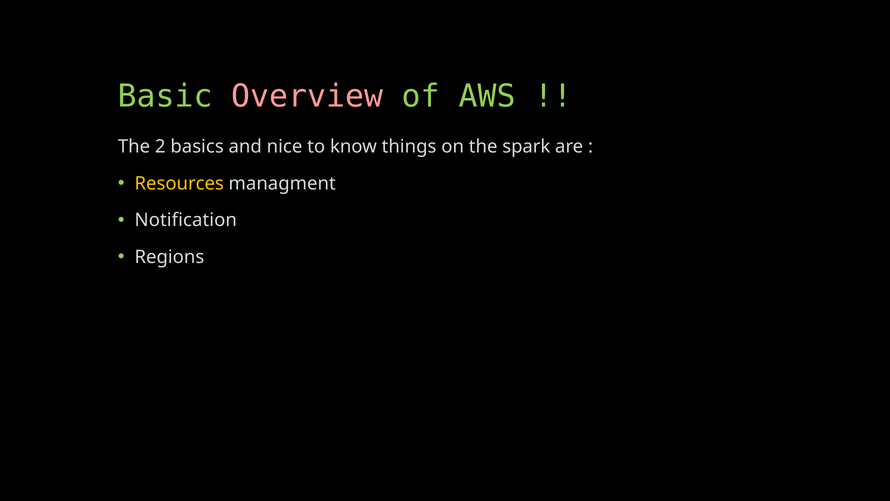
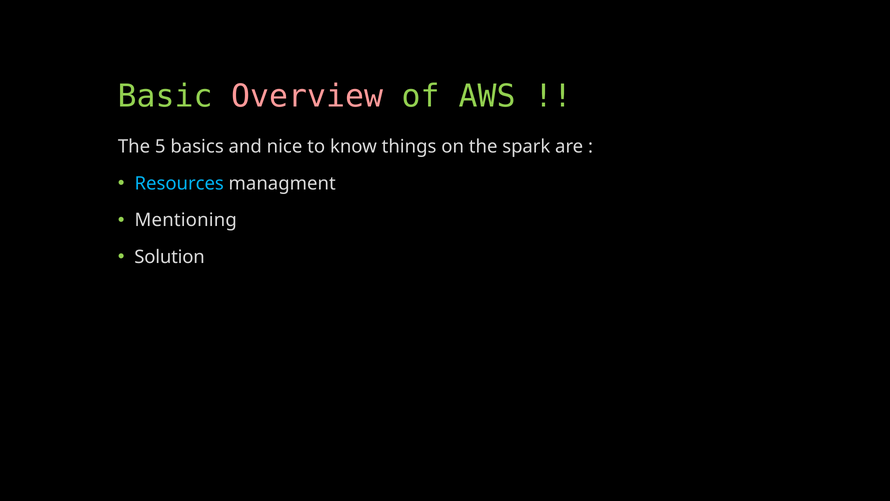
2: 2 -> 5 (160, 147)
Resources colour: yellow -> light blue (179, 183)
Notification: Notification -> Mentioning (186, 220)
Regions: Regions -> Solution (170, 257)
